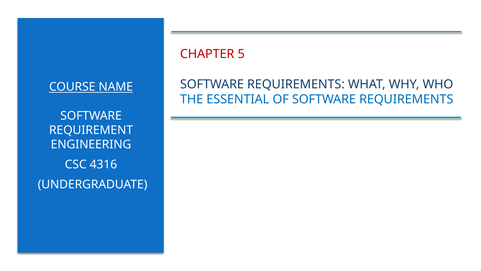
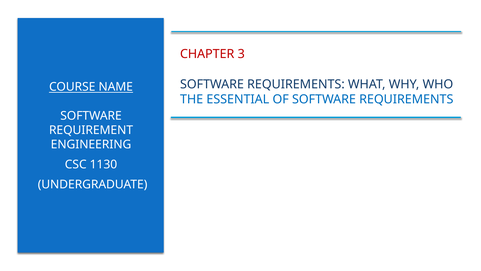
5: 5 -> 3 (241, 54)
4316: 4316 -> 1130 (103, 164)
